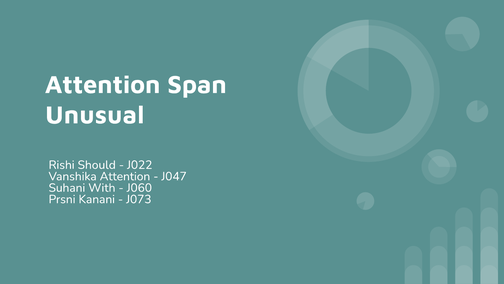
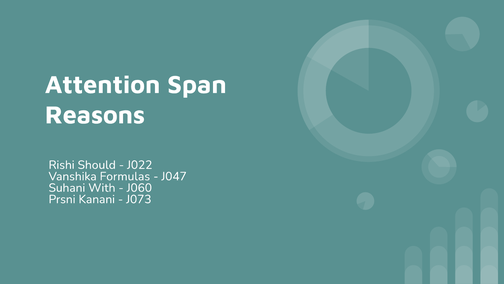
Unusual: Unusual -> Reasons (95, 115)
Vanshika Attention: Attention -> Formulas (125, 176)
